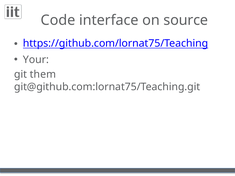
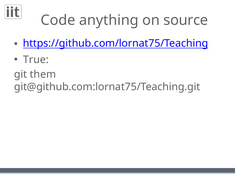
interface: interface -> anything (109, 20)
Your: Your -> True (36, 60)
